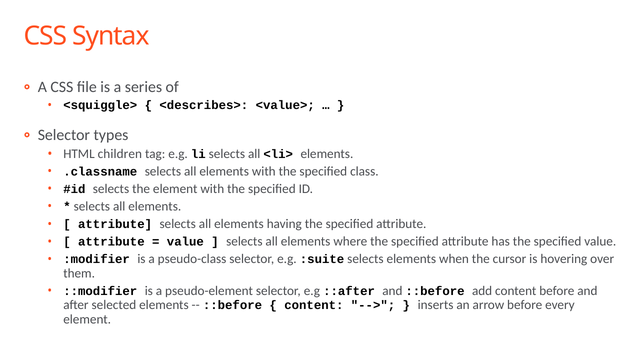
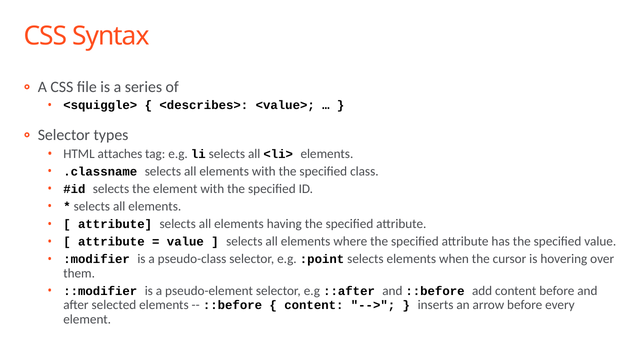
children: children -> attaches (120, 154)
:suite: :suite -> :point (322, 259)
